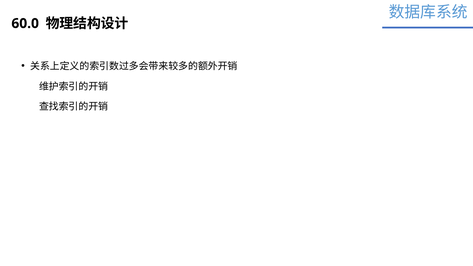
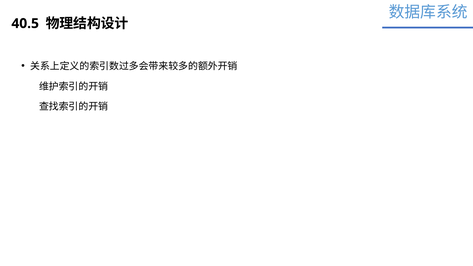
60.0: 60.0 -> 40.5 (25, 23)
